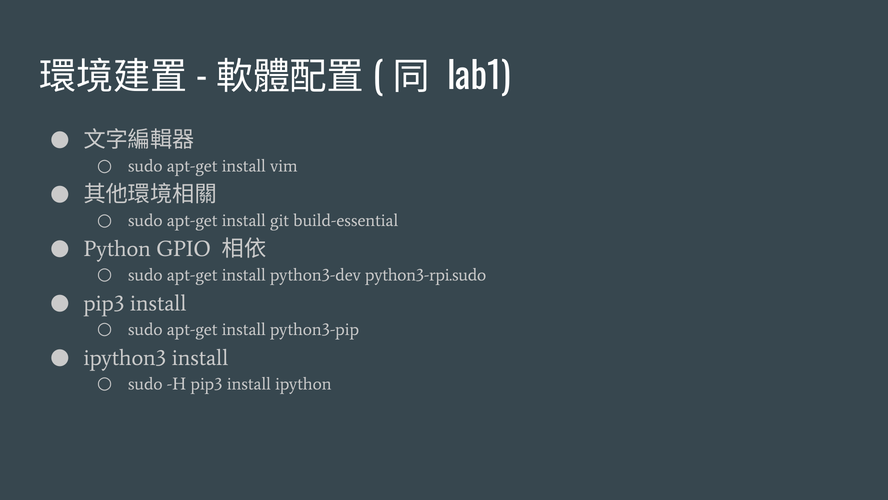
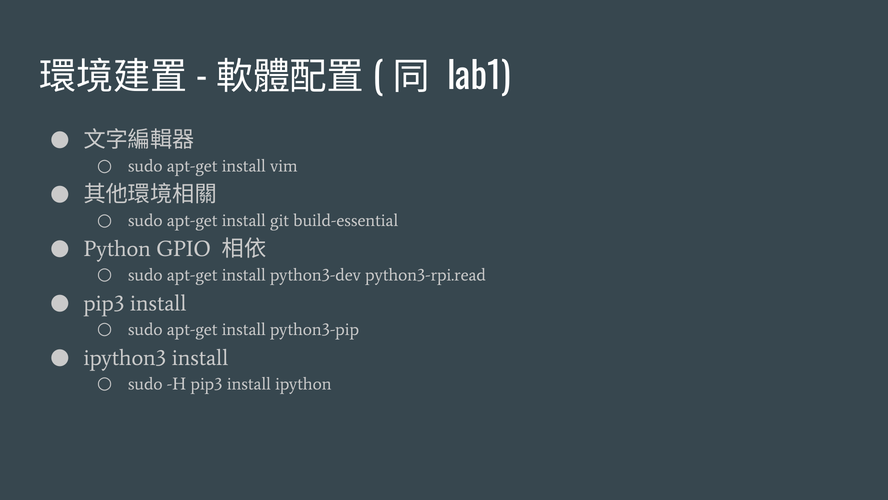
python3-rpi.sudo: python3-rpi.sudo -> python3-rpi.read (426, 275)
